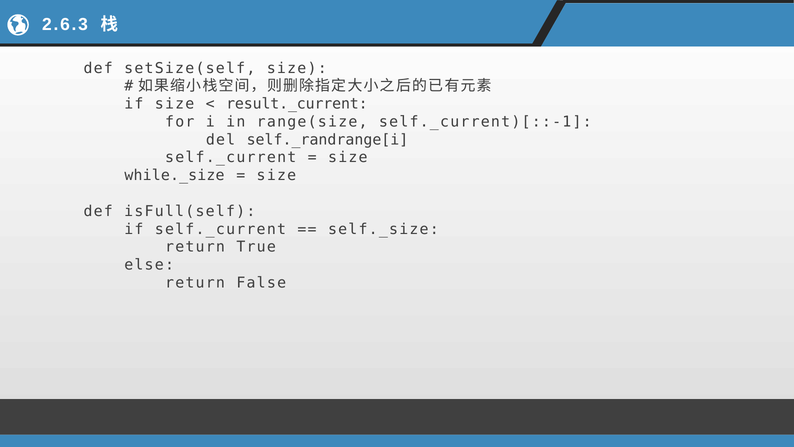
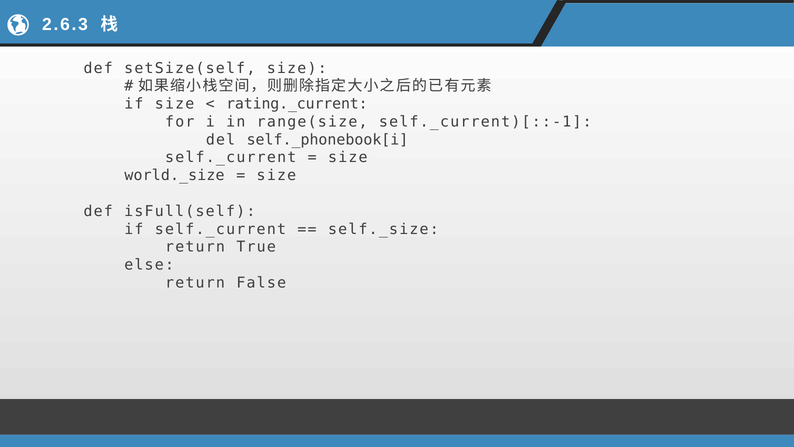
result._current: result._current -> rating._current (297, 104)
self._randrange[i: self._randrange[i -> self._phonebook[i (327, 140)
while._size: while._size -> world._size (175, 175)
